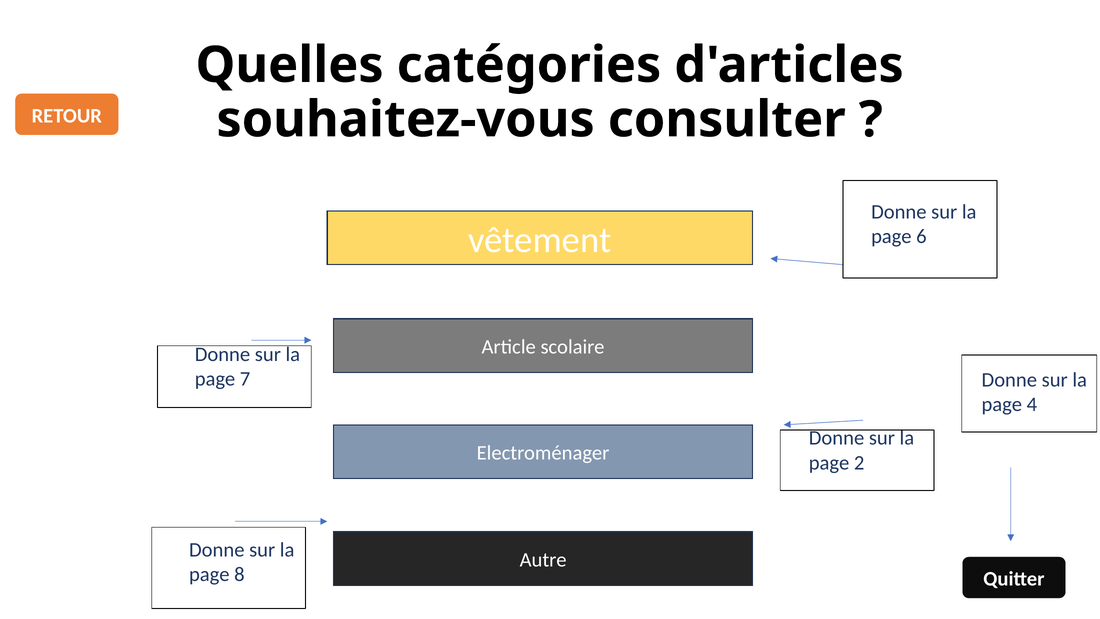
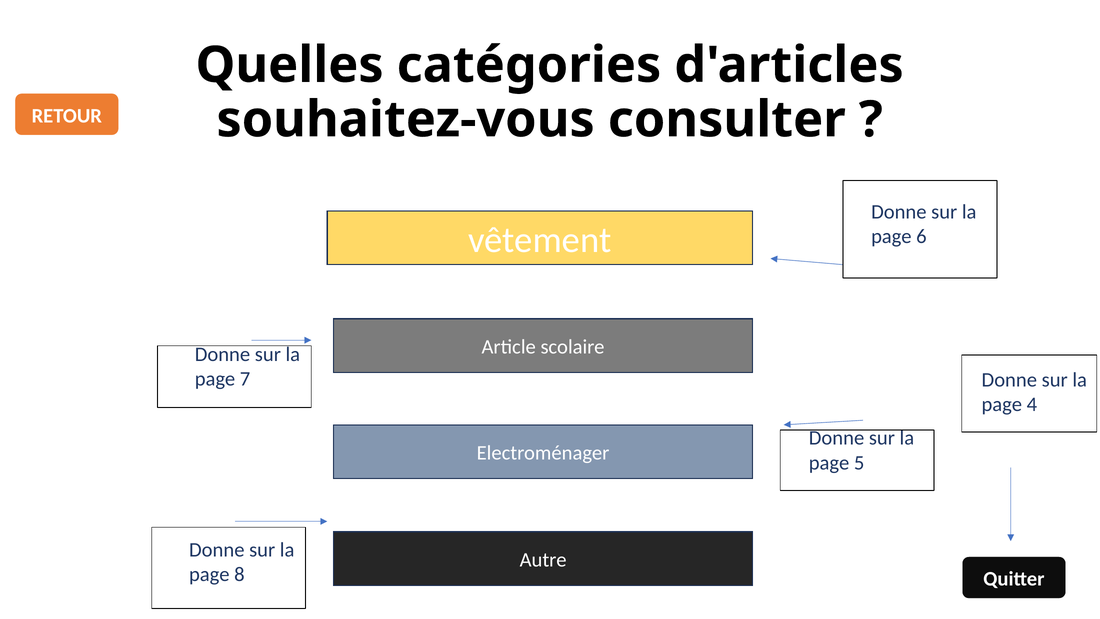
2: 2 -> 5 (859, 463)
